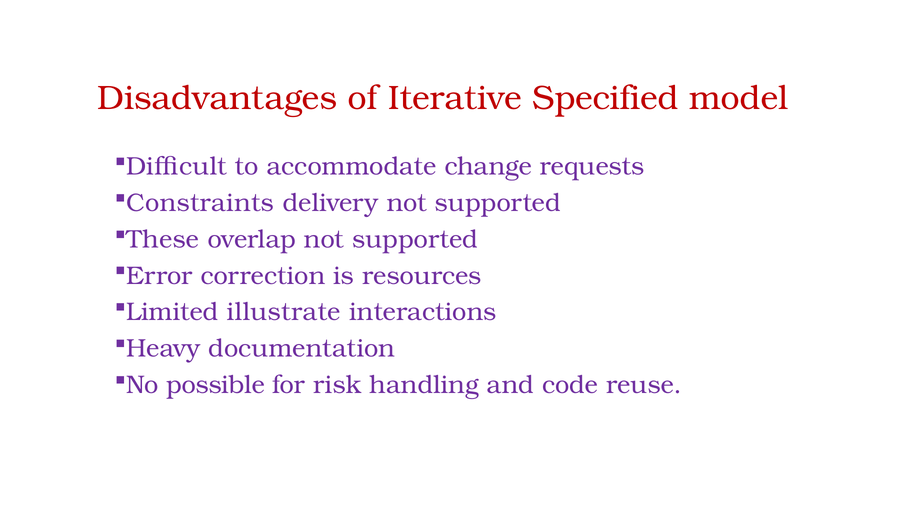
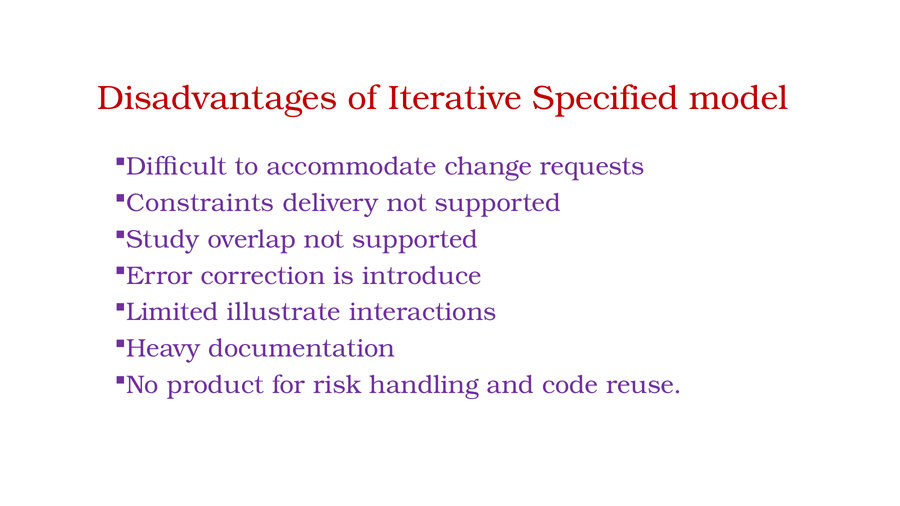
These: These -> Study (163, 239)
resources: resources -> introduce (422, 276)
possible: possible -> product (215, 385)
